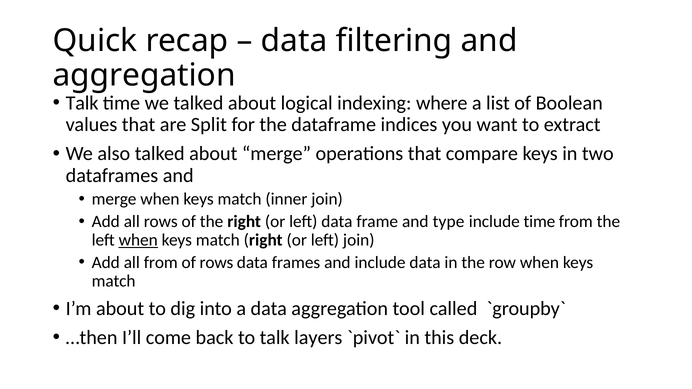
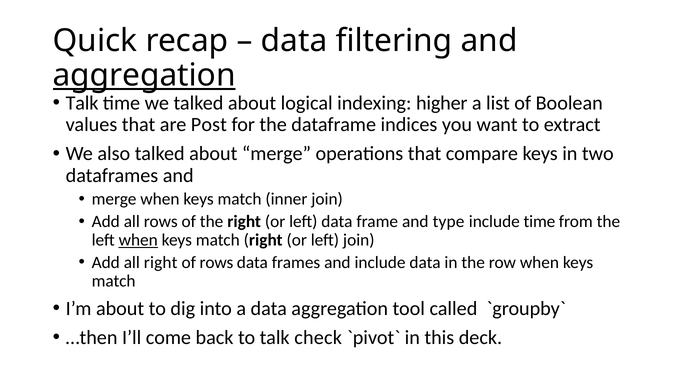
aggregation underline: none -> present (144, 75)
where: where -> higher (442, 103)
Split: Split -> Post (209, 125)
all from: from -> right (161, 263)
layers: layers -> check (318, 338)
